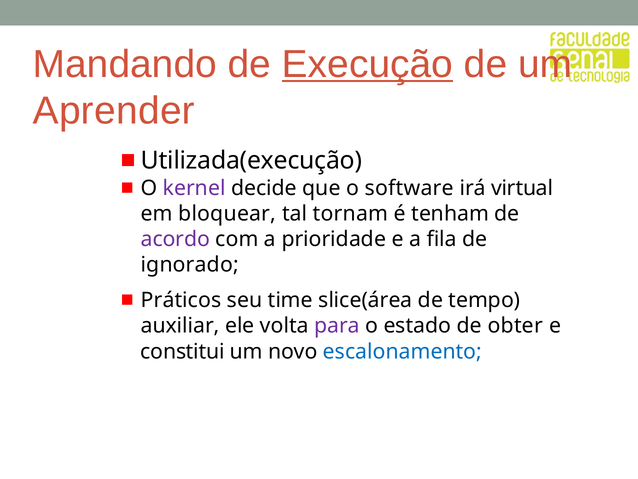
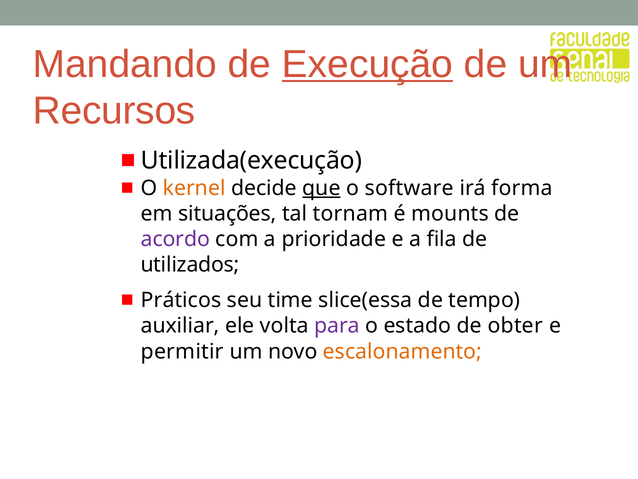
Aprender: Aprender -> Recursos (114, 111)
kernel colour: purple -> orange (194, 188)
que underline: none -> present (322, 188)
virtual: virtual -> forma (522, 188)
bloquear: bloquear -> situações (227, 214)
tenham: tenham -> mounts (450, 214)
ignorado: ignorado -> utilizados (190, 265)
slice(área: slice(área -> slice(essa (365, 300)
constitui: constitui -> permitir (182, 351)
escalonamento colour: blue -> orange (402, 351)
